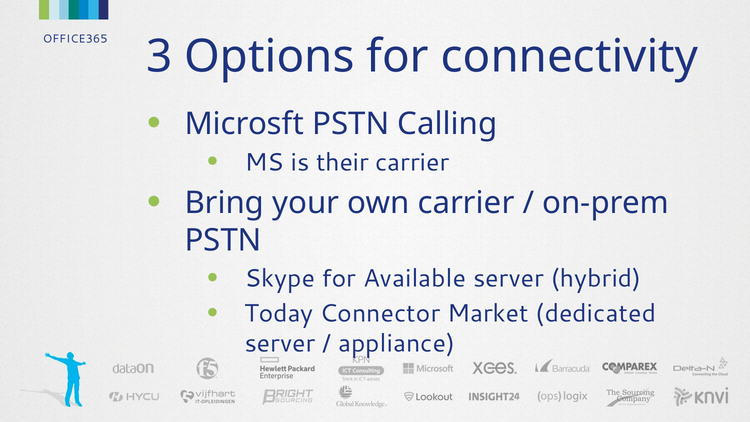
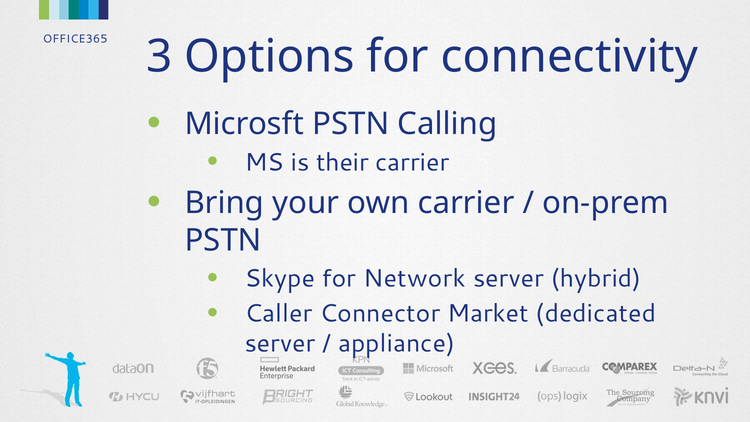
Available: Available -> Network (415, 279)
Today: Today -> Caller (279, 314)
